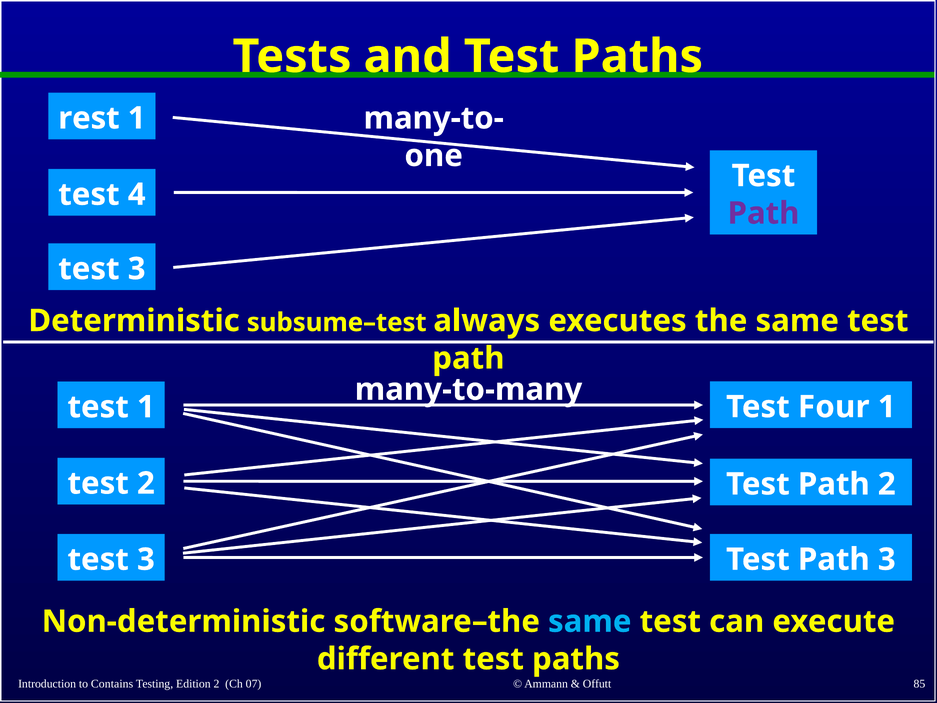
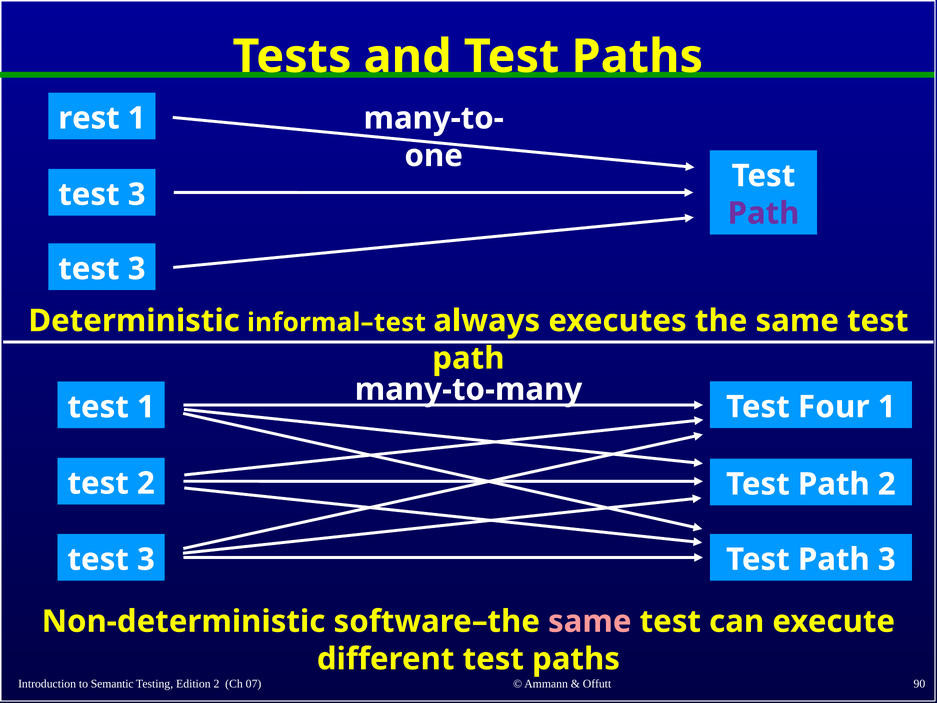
4: 4 -> 3 (137, 194)
subsume–test: subsume–test -> informal–test (336, 322)
same colour: light blue -> pink (590, 621)
Contains: Contains -> Semantic (112, 684)
85: 85 -> 90 (919, 684)
